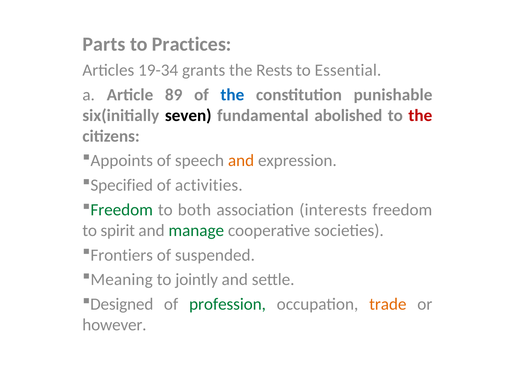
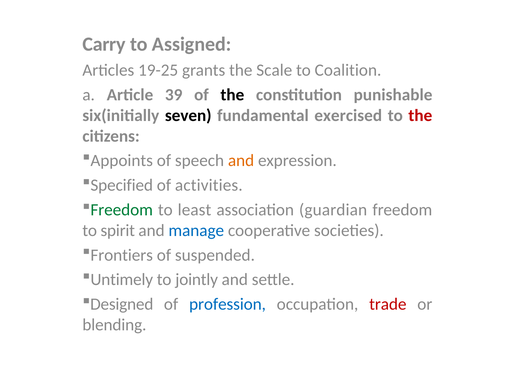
Parts: Parts -> Carry (104, 44)
Practices: Practices -> Assigned (192, 44)
19-34: 19-34 -> 19-25 (158, 70)
Rests: Rests -> Scale (274, 70)
Essential: Essential -> Coalition (348, 70)
89: 89 -> 39 (174, 95)
the colour: blue -> black (232, 95)
abolished: abolished -> exercised (348, 116)
both: both -> least (194, 210)
interests: interests -> guardian (333, 210)
manage colour: green -> blue (196, 231)
Meaning: Meaning -> Untimely (122, 280)
profession colour: green -> blue (228, 304)
trade colour: orange -> red (388, 304)
however: however -> blending (114, 325)
